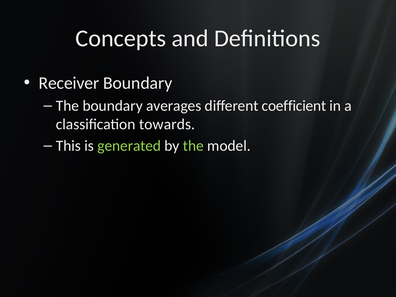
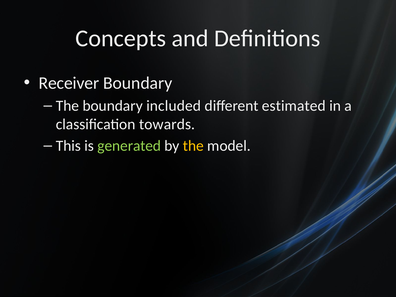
averages: averages -> included (174, 106)
coefficient: coefficient -> estimated (294, 106)
the colour: light green -> yellow (193, 146)
